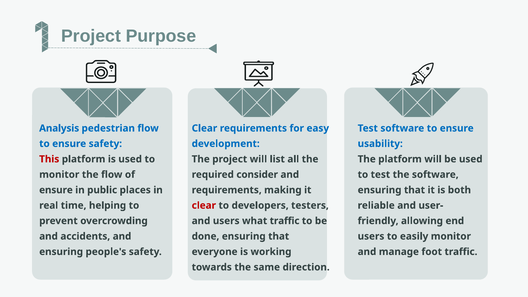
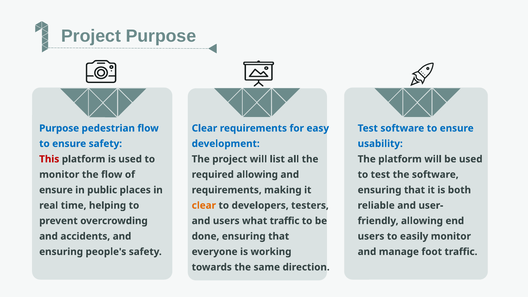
Analysis: Analysis -> Purpose (59, 128)
required consider: consider -> allowing (257, 175)
clear colour: red -> orange (204, 205)
